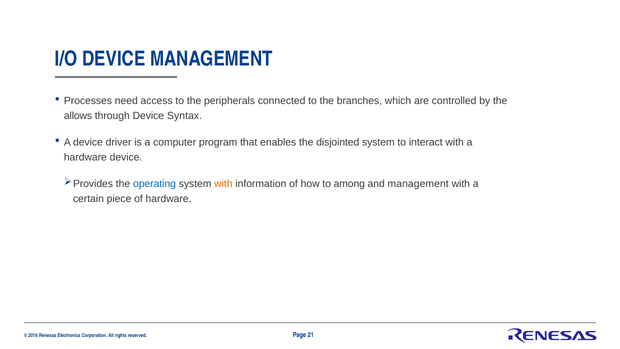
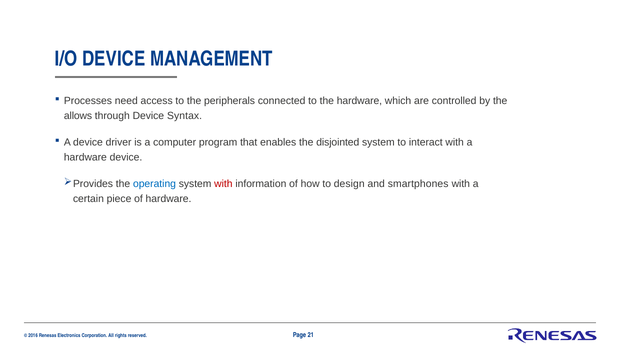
the branches: branches -> hardware (359, 101)
with colour: orange -> red (223, 184)
among: among -> design (349, 184)
and management: management -> smartphones (418, 184)
